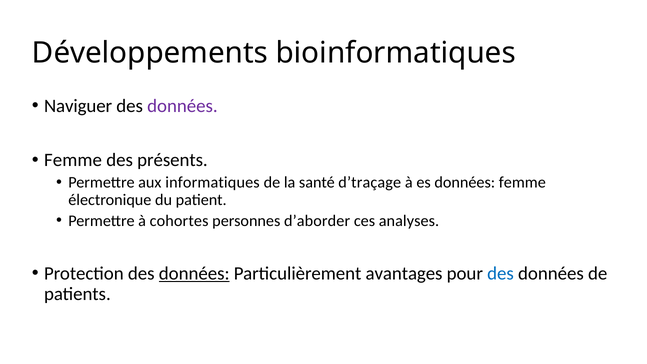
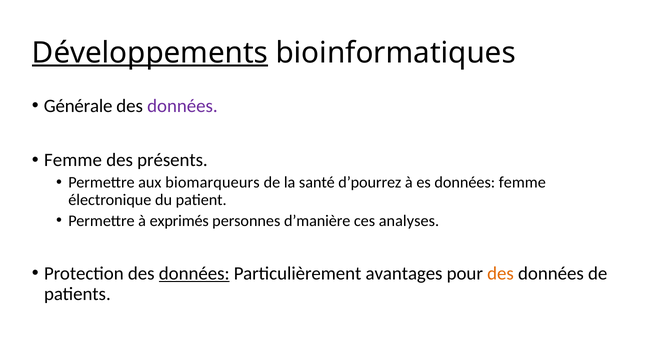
Développements underline: none -> present (150, 53)
Naviguer: Naviguer -> Générale (78, 106)
informatiques: informatiques -> biomarqueurs (213, 182)
d’traçage: d’traçage -> d’pourrez (370, 182)
cohortes: cohortes -> exprimés (179, 221)
d’aborder: d’aborder -> d’manière (317, 221)
des colour: blue -> orange (501, 273)
